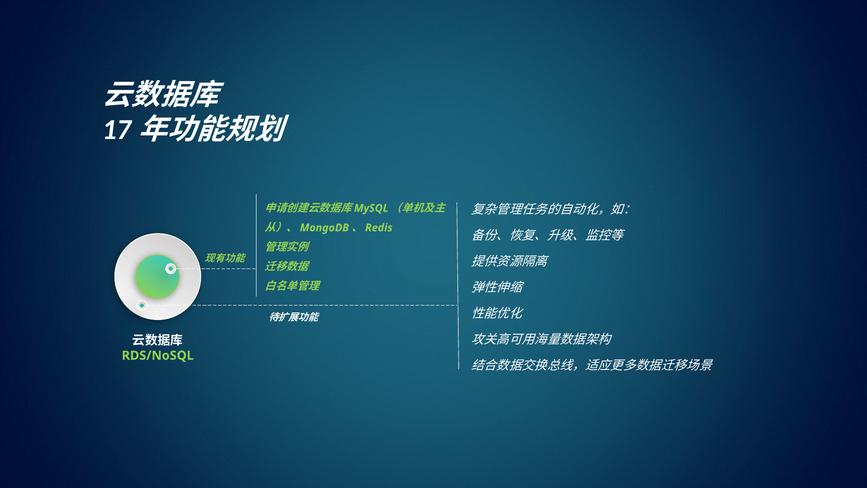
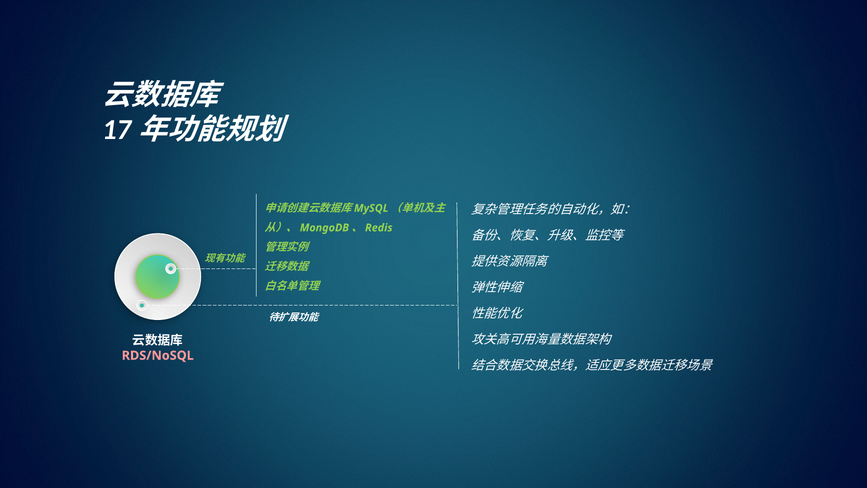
RDS/NoSQL colour: light green -> pink (158, 355)
